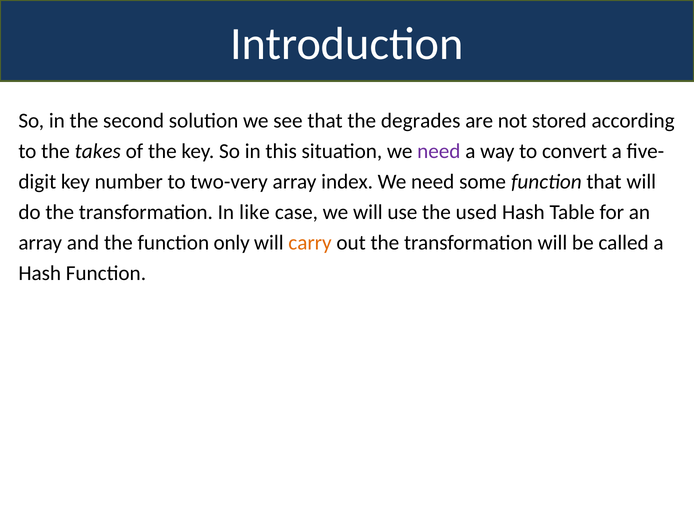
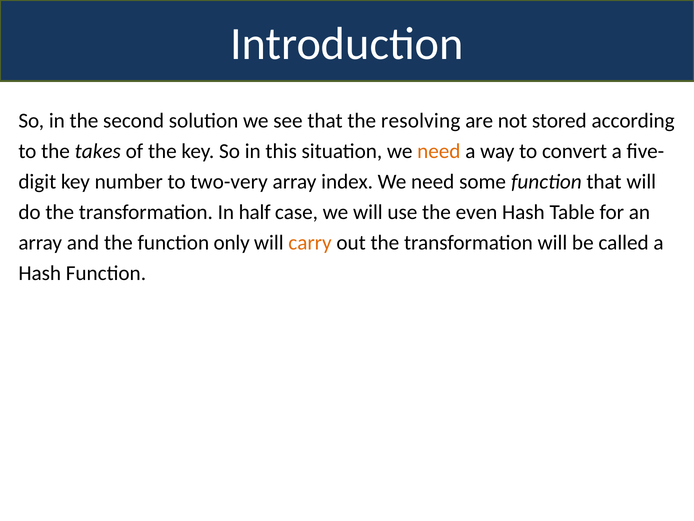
degrades: degrades -> resolving (421, 120)
need colour: purple -> orange (439, 151)
like: like -> half (255, 212)
used: used -> even (476, 212)
